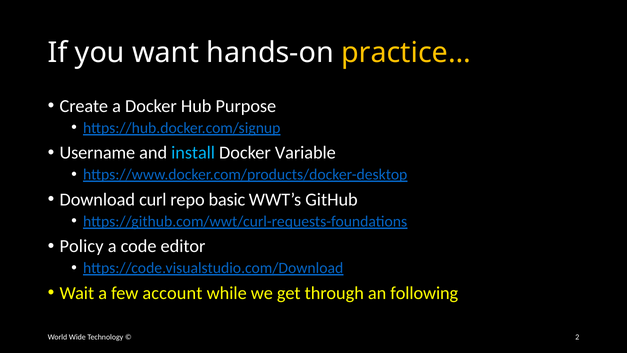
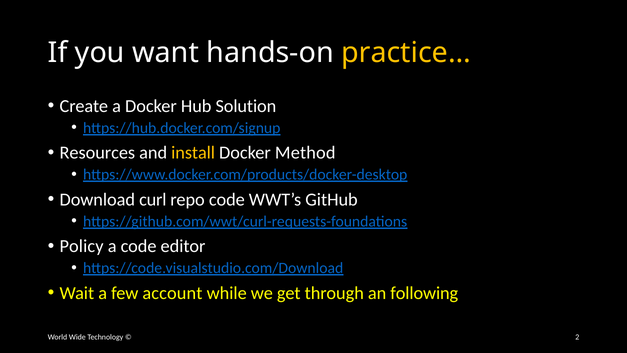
Purpose: Purpose -> Solution (246, 106)
Username: Username -> Resources (97, 153)
install colour: light blue -> yellow (193, 153)
Variable: Variable -> Method (305, 153)
repo basic: basic -> code (227, 199)
